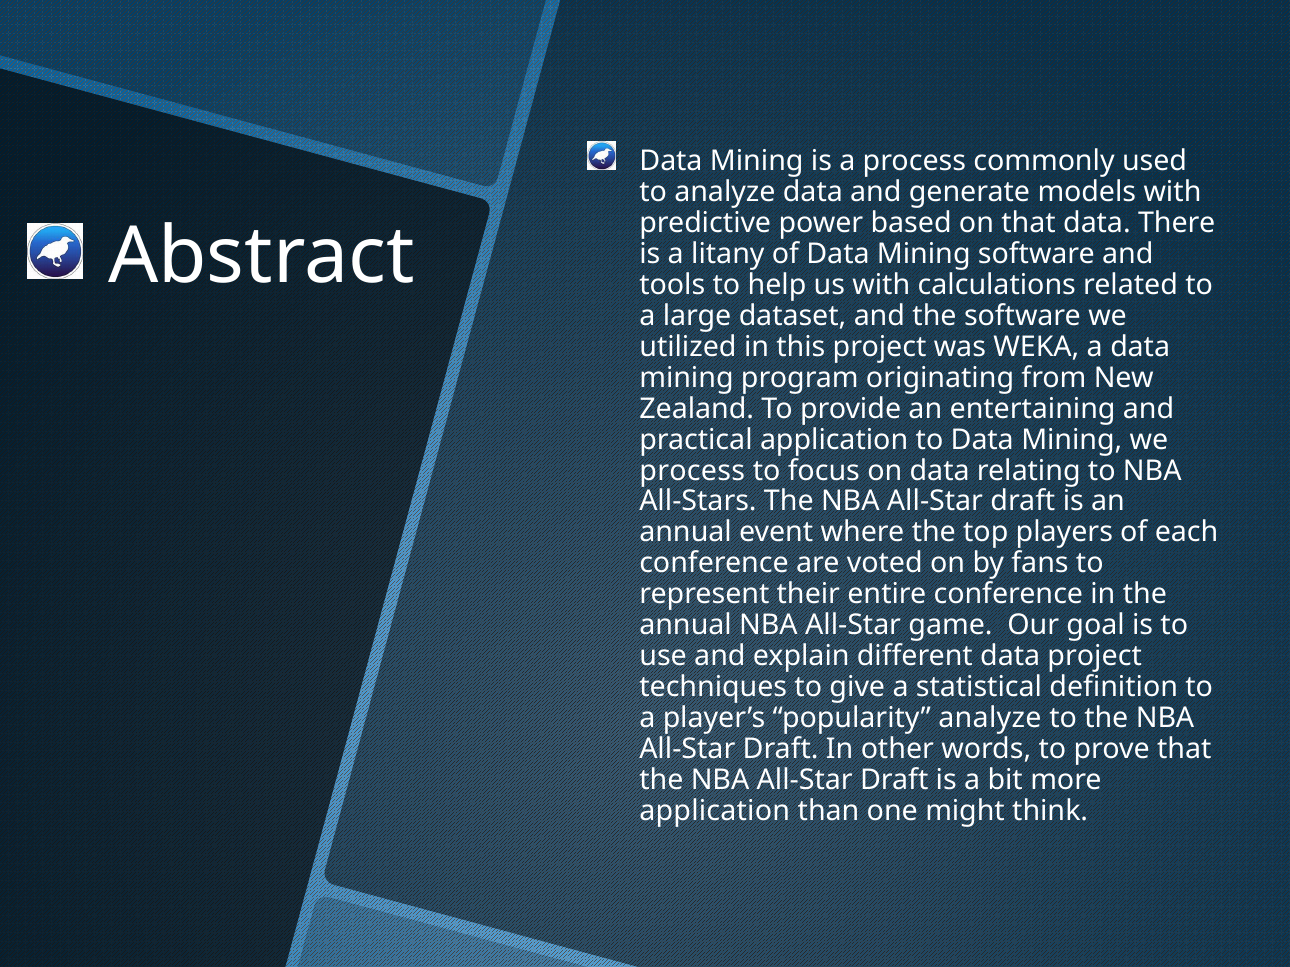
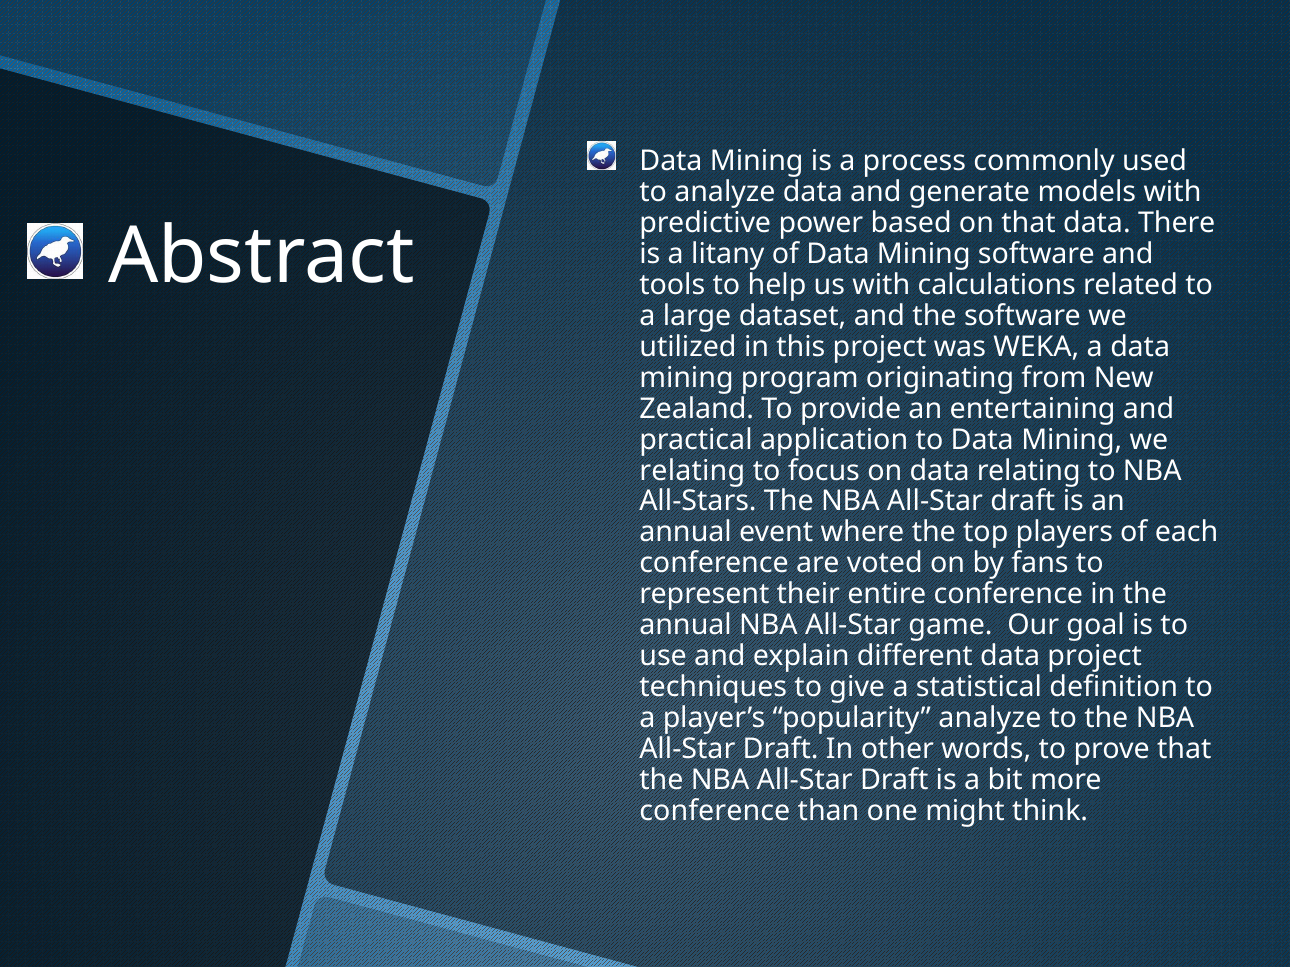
process: process -> relating (692, 471)
application: application -> conference (715, 811)
